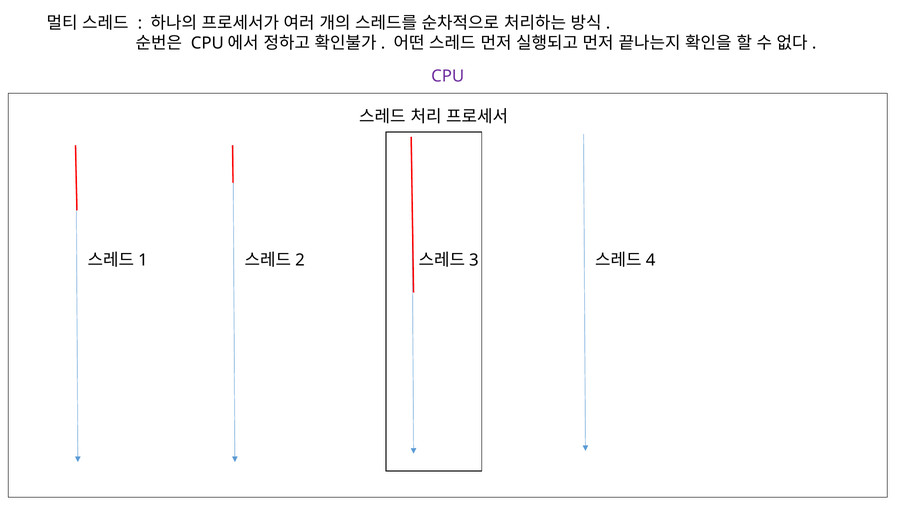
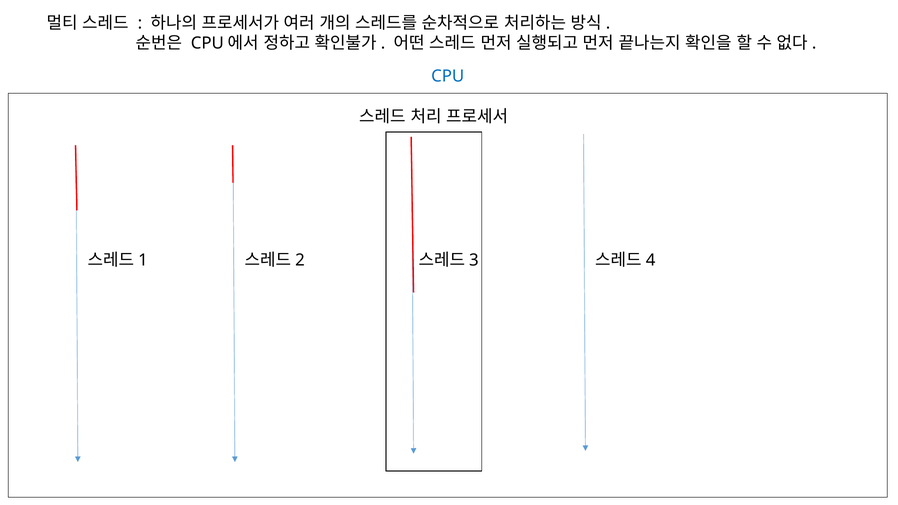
CPU colour: purple -> blue (448, 76)
